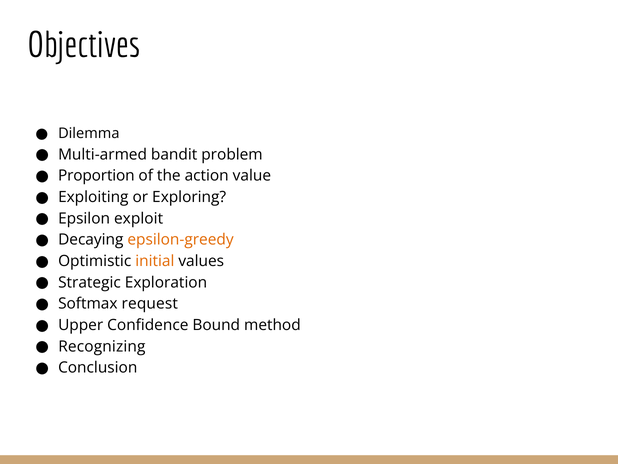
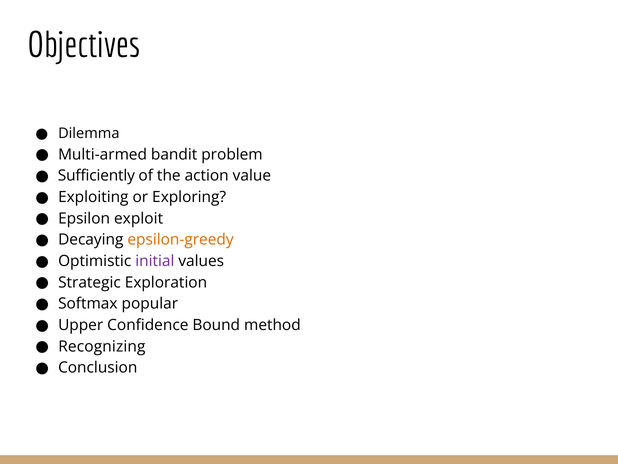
Proportion: Proportion -> Sufficiently (96, 176)
initial colour: orange -> purple (155, 261)
request: request -> popular (150, 303)
